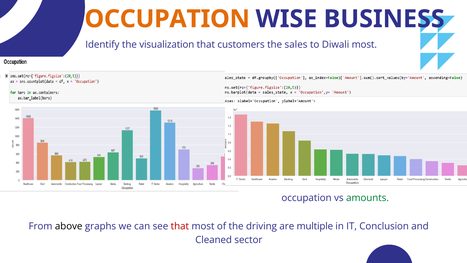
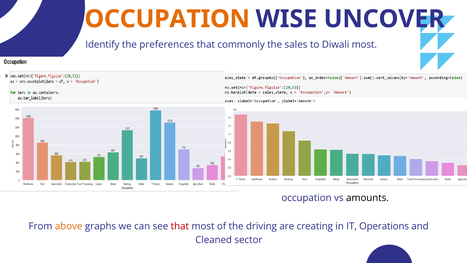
BUSINESS: BUSINESS -> UNCOVER (384, 19)
visualization: visualization -> preferences (167, 45)
customers: customers -> commonly (241, 45)
amounts colour: green -> black (368, 198)
above colour: black -> orange (69, 226)
multiple: multiple -> creating (315, 226)
Conclusion: Conclusion -> Operations (384, 226)
